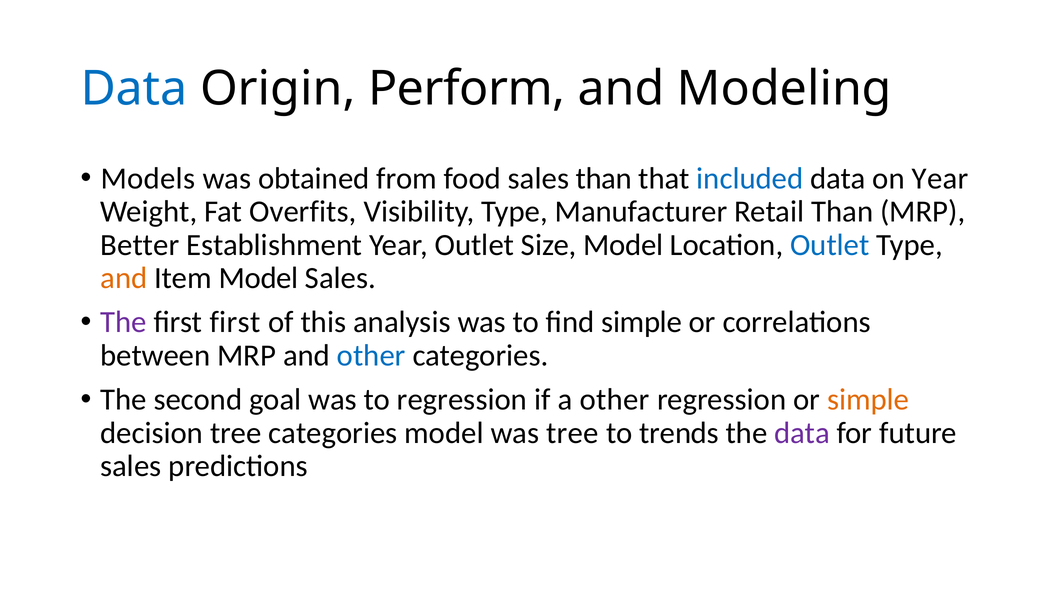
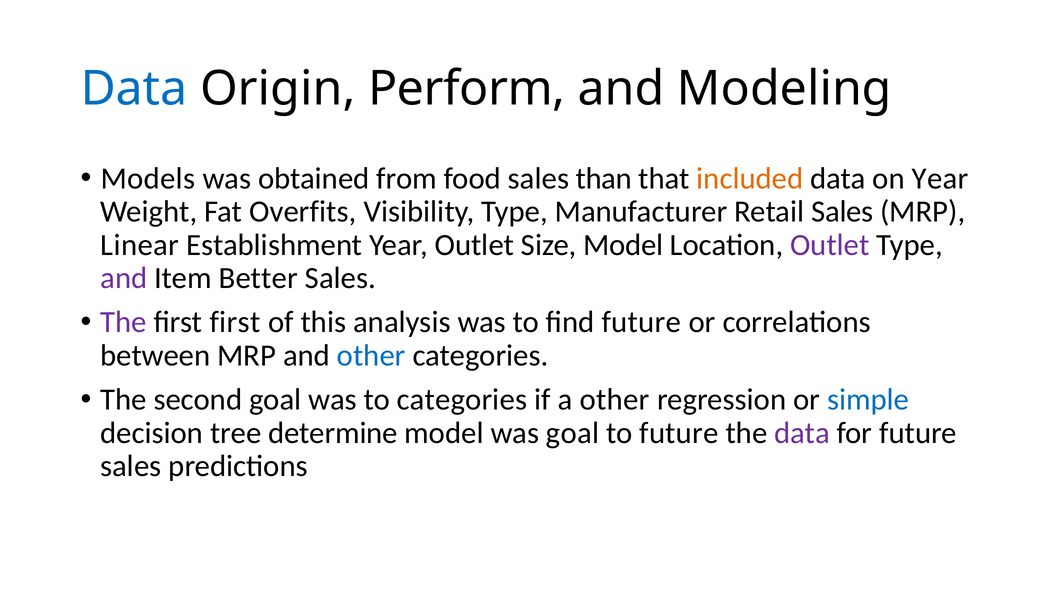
included colour: blue -> orange (750, 178)
Retail Than: Than -> Sales (842, 212)
Better: Better -> Linear (140, 245)
Outlet colour: blue -> purple (830, 245)
and colour: orange -> purple (124, 278)
Item Model: Model -> Better (258, 278)
find simple: simple -> future (641, 322)
to regression: regression -> categories (462, 400)
simple colour: orange -> blue (868, 400)
tree categories: categories -> determine (333, 433)
was tree: tree -> goal (573, 433)
to trends: trends -> future (679, 433)
